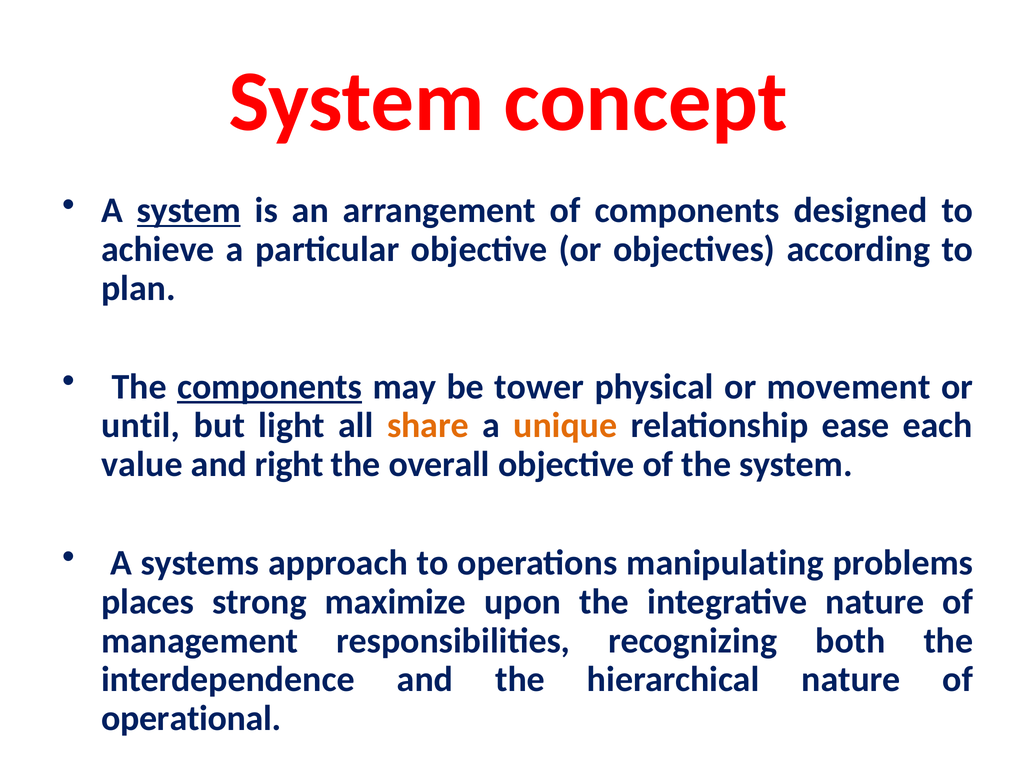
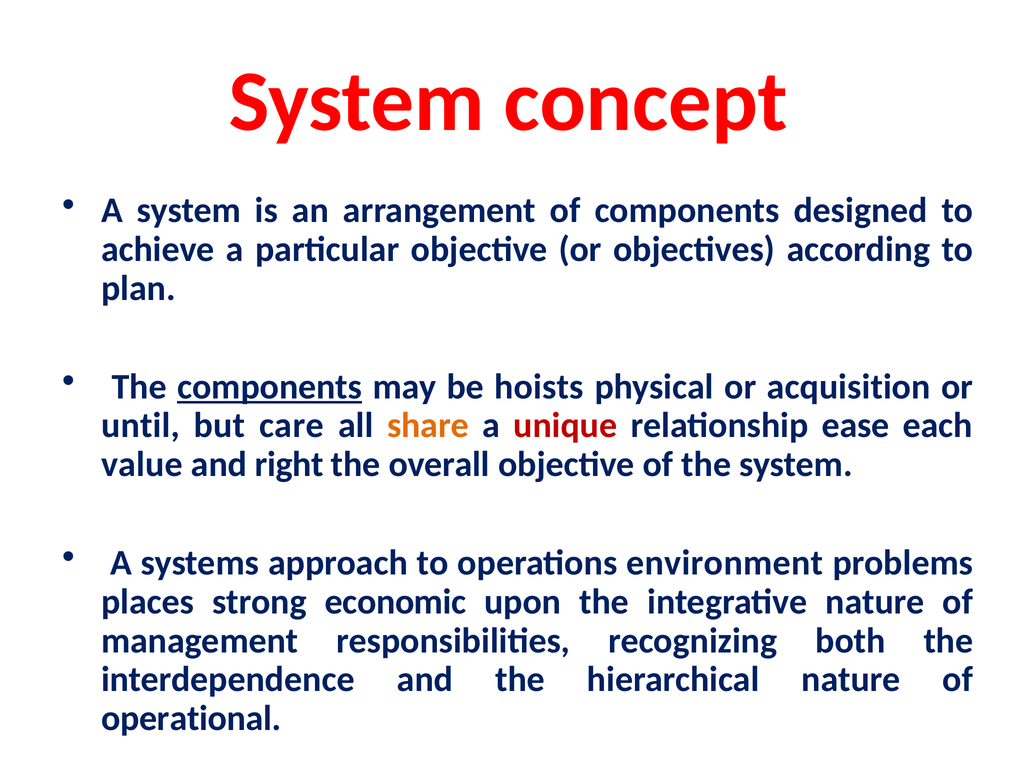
system underline: present -> none (189, 211)
tower: tower -> hoists (539, 387)
movement: movement -> acquisition (849, 387)
light: light -> care (291, 426)
unique colour: orange -> red (565, 426)
manipulating: manipulating -> environment (725, 563)
maximize: maximize -> economic (396, 602)
